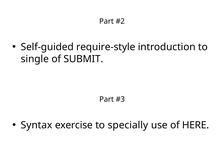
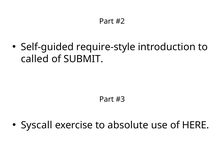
single: single -> called (35, 59)
Syntax: Syntax -> Syscall (37, 125)
specially: specially -> absolute (128, 125)
